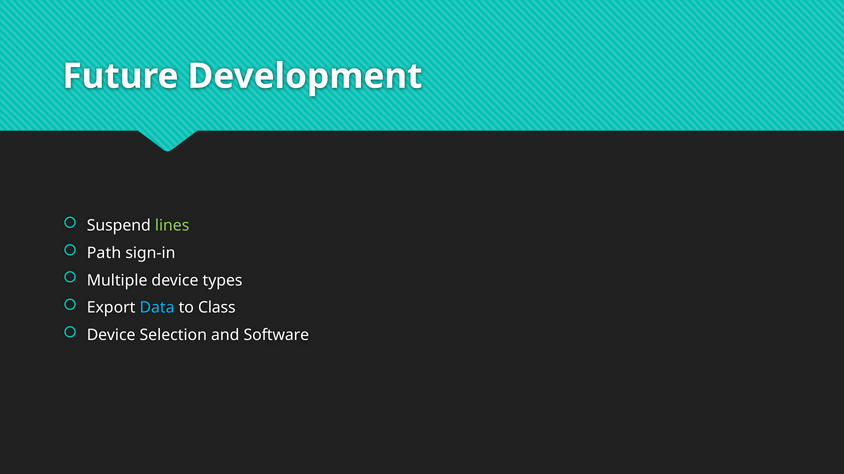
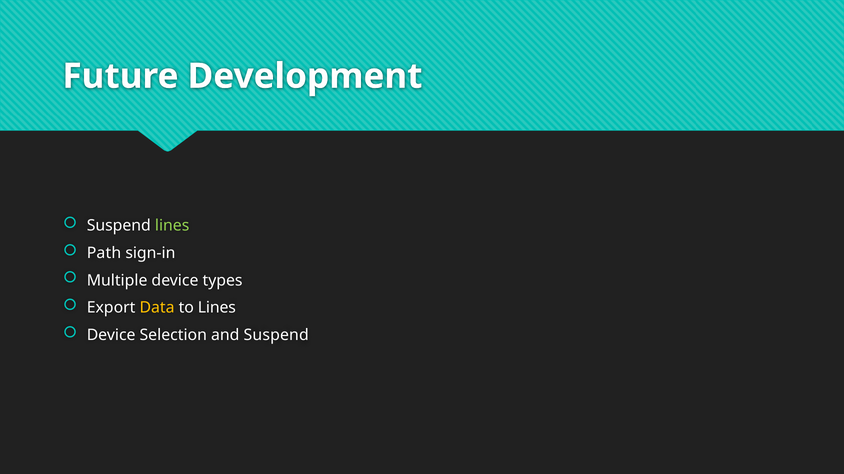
Data colour: light blue -> yellow (157, 308)
to Class: Class -> Lines (217, 308)
and Software: Software -> Suspend (276, 336)
